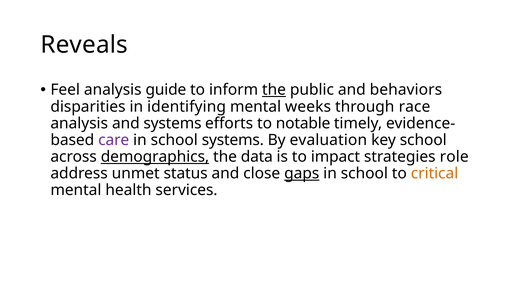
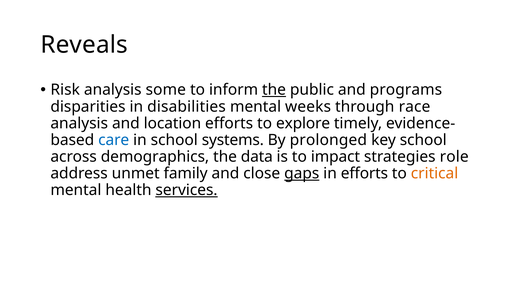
Feel: Feel -> Risk (65, 90)
guide: guide -> some (166, 90)
behaviors: behaviors -> programs (406, 90)
identifying: identifying -> disabilities (187, 106)
and systems: systems -> location (172, 123)
notable: notable -> explore (303, 123)
care colour: purple -> blue (114, 140)
evaluation: evaluation -> prolonged (328, 140)
demographics underline: present -> none (155, 157)
status: status -> family (186, 173)
school: school -> efforts (364, 173)
services underline: none -> present (187, 190)
